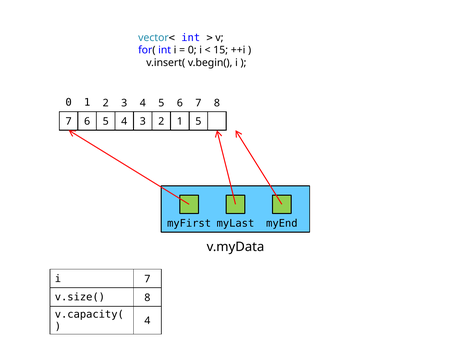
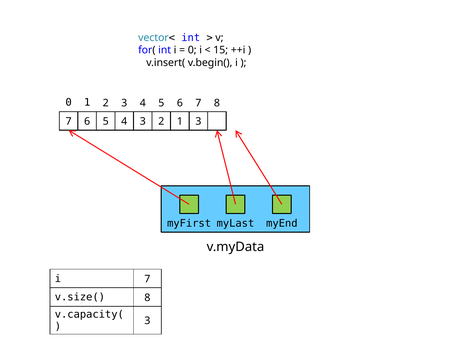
1 5: 5 -> 3 (198, 122)
4: 4 -> 3 (147, 321)
